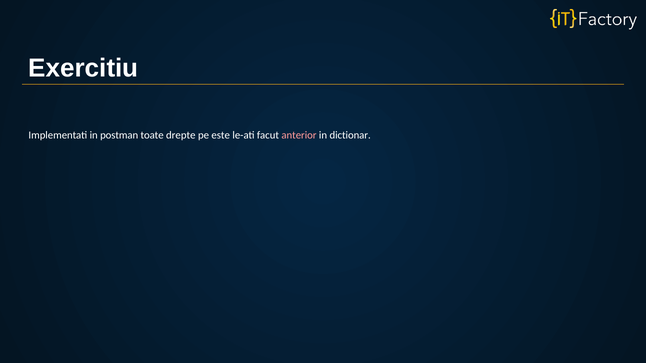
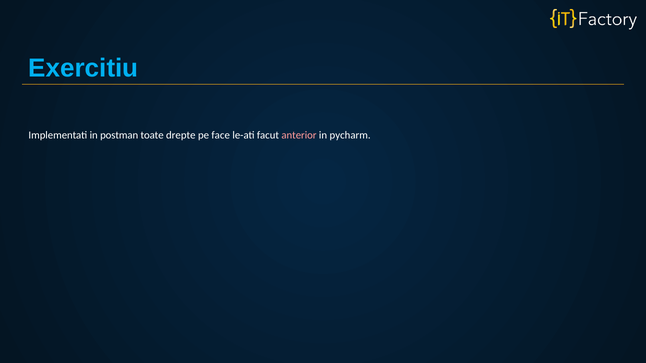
Exercitiu colour: white -> light blue (83, 68)
este: este -> face (221, 135)
dictionar: dictionar -> pycharm (350, 135)
